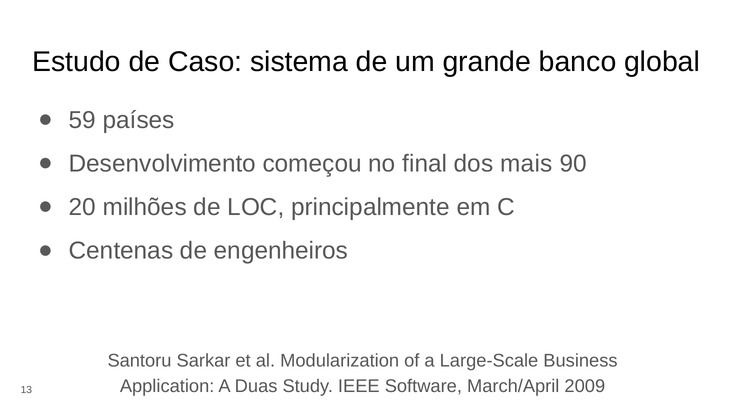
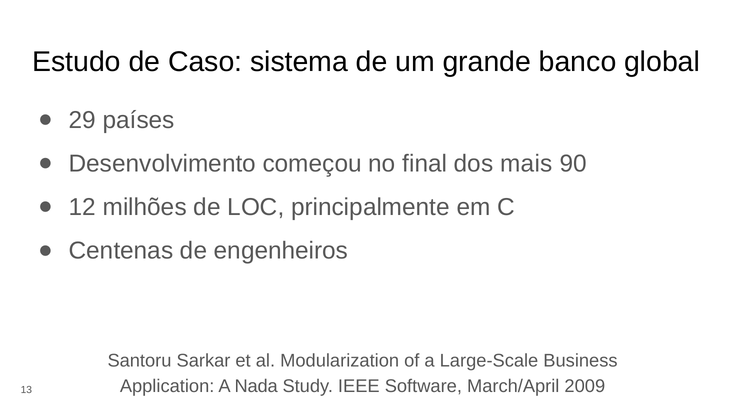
59: 59 -> 29 (82, 120)
20: 20 -> 12 (82, 207)
Duas: Duas -> Nada (256, 386)
